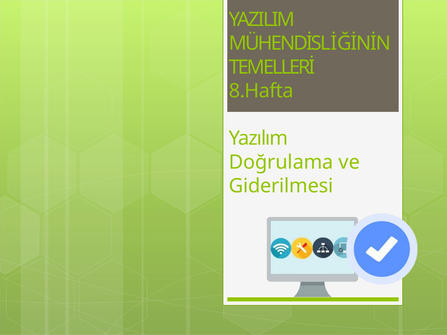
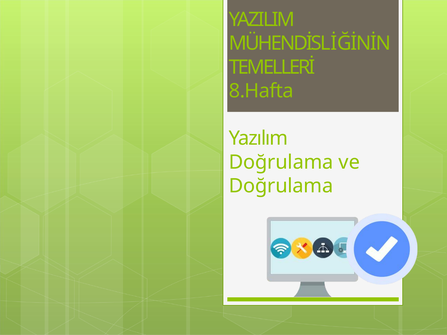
Giderilmesi: Giderilmesi -> Doğrulama (281, 186)
